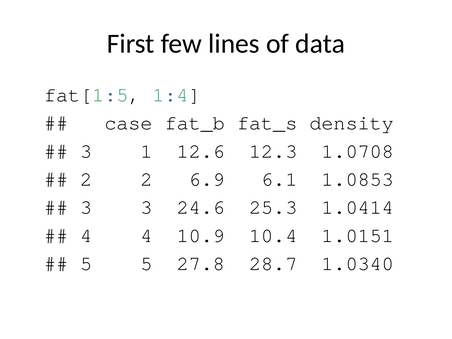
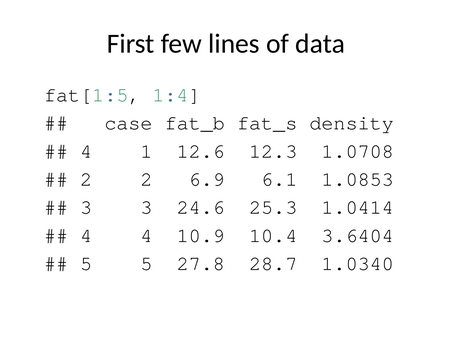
3: 3 -> 4 (86, 151)
1.0151: 1.0151 -> 3.6404 (358, 235)
